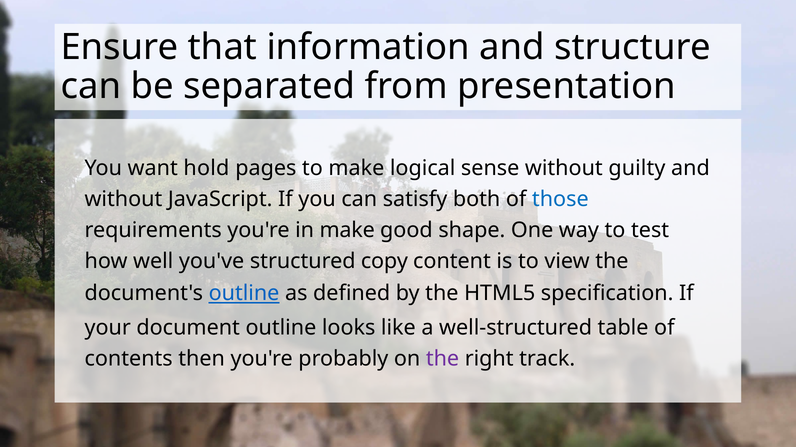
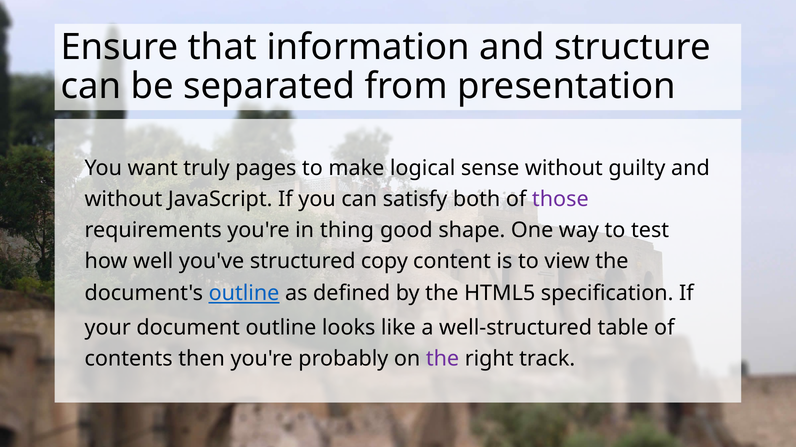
hold: hold -> truly (207, 169)
those colour: blue -> purple (560, 200)
in make: make -> thing (347, 231)
